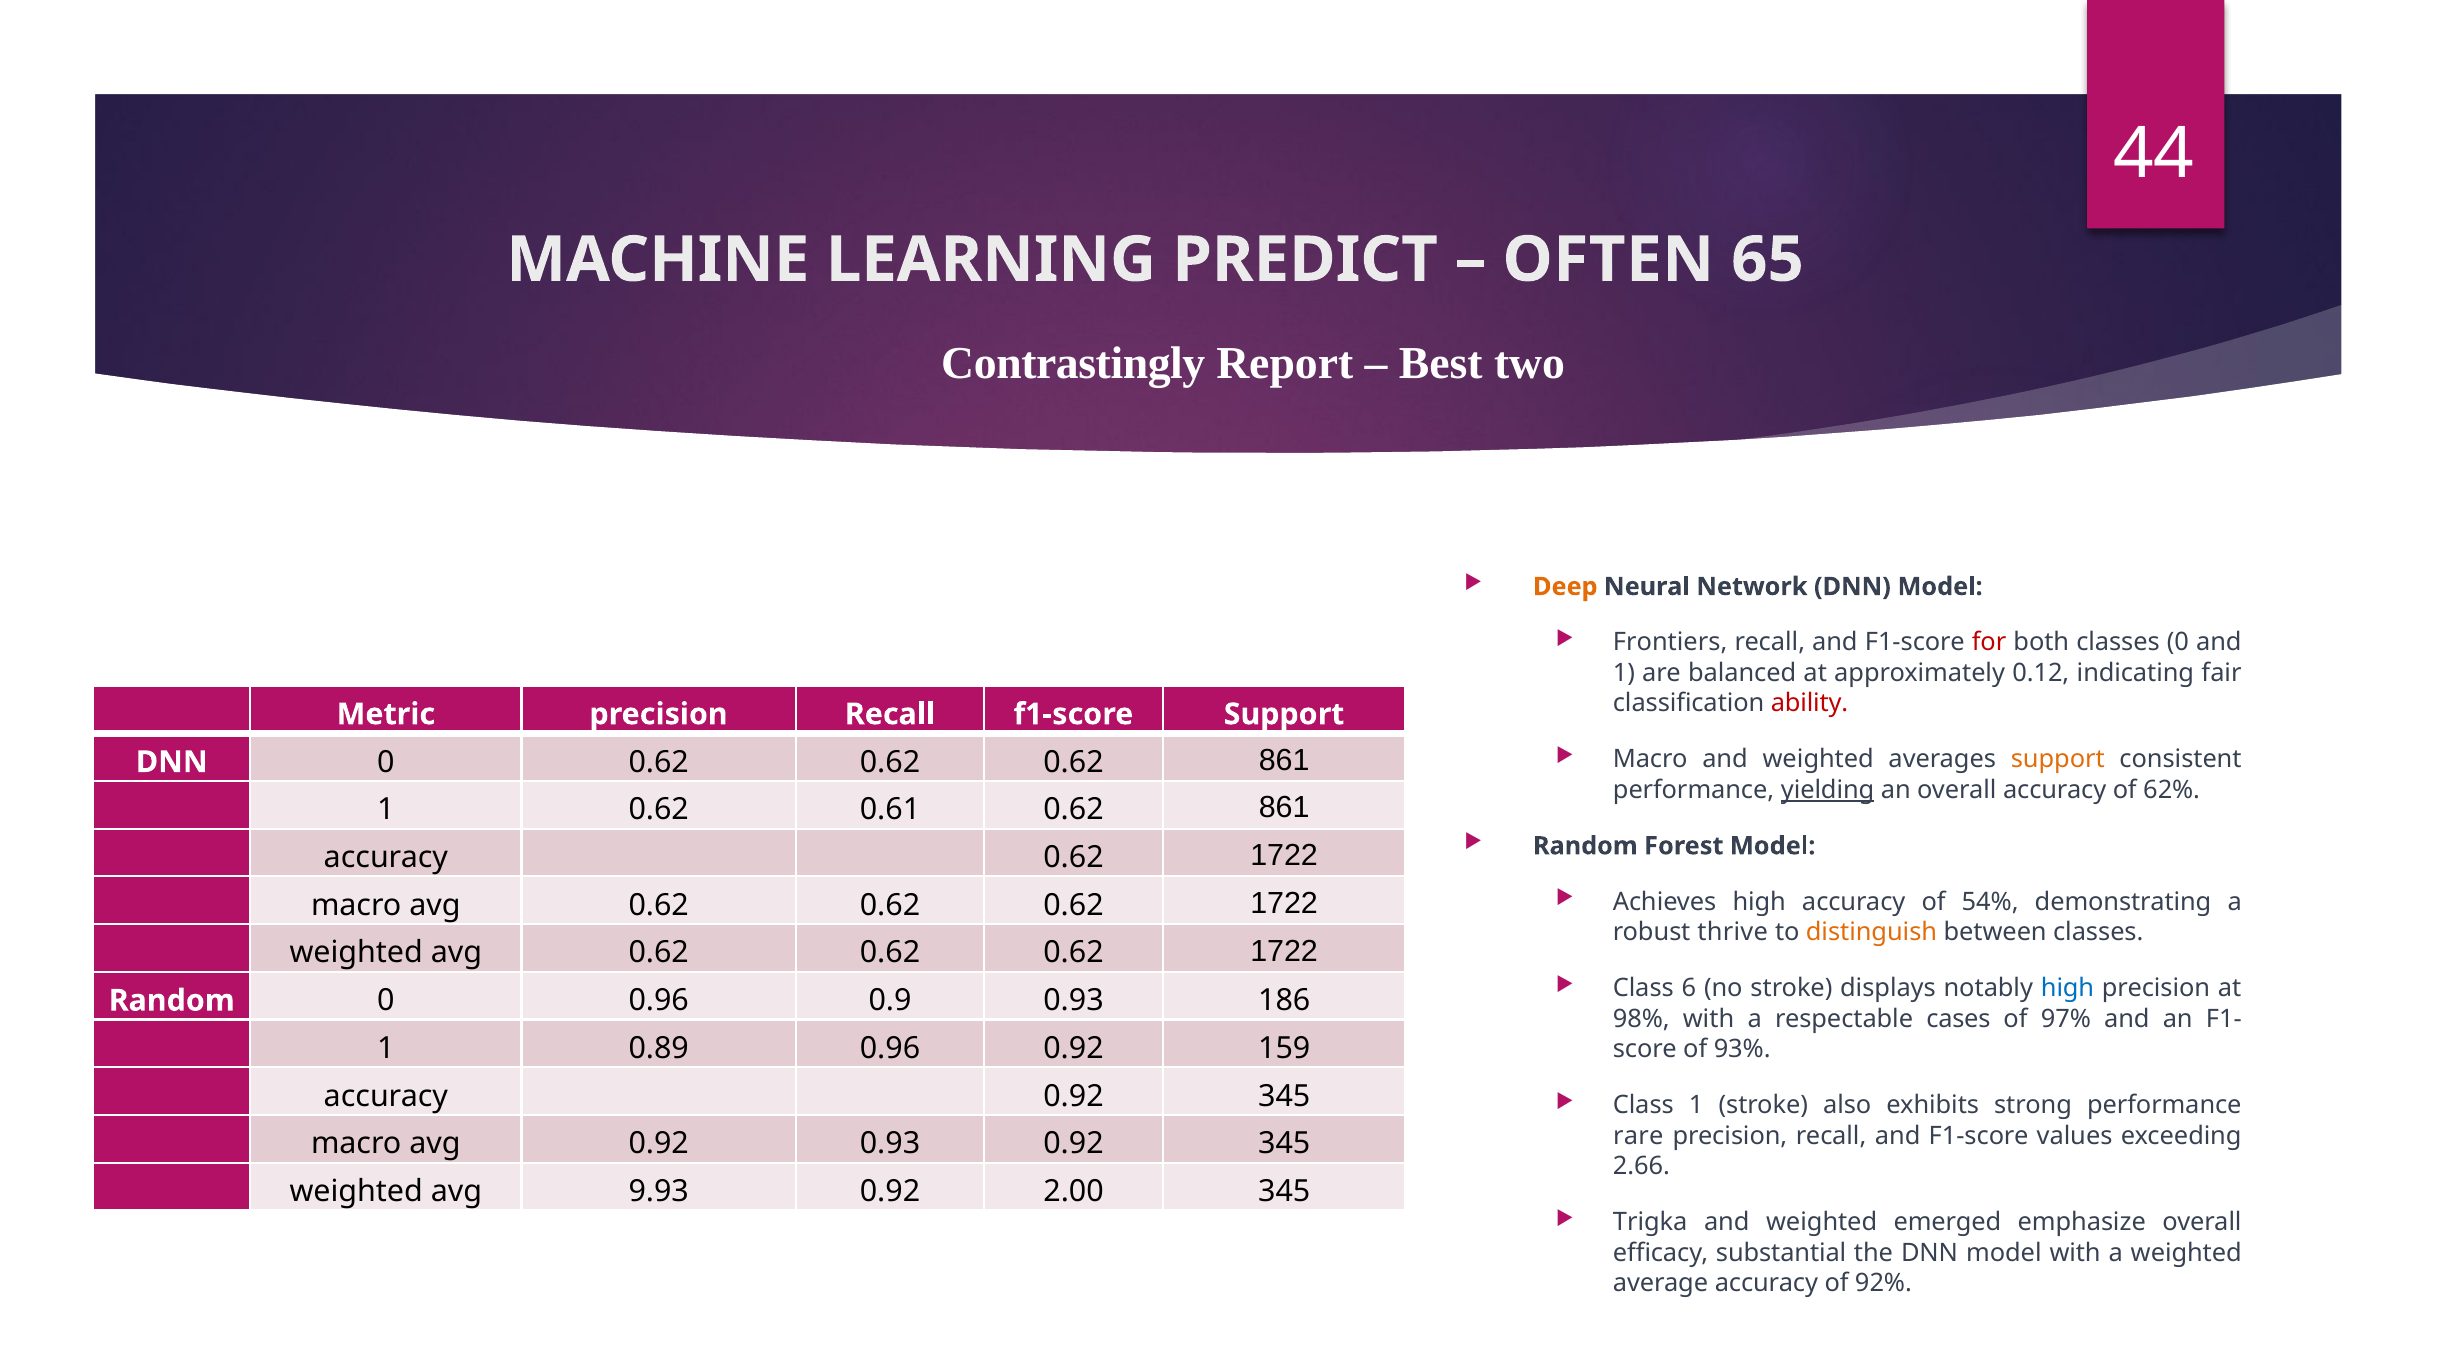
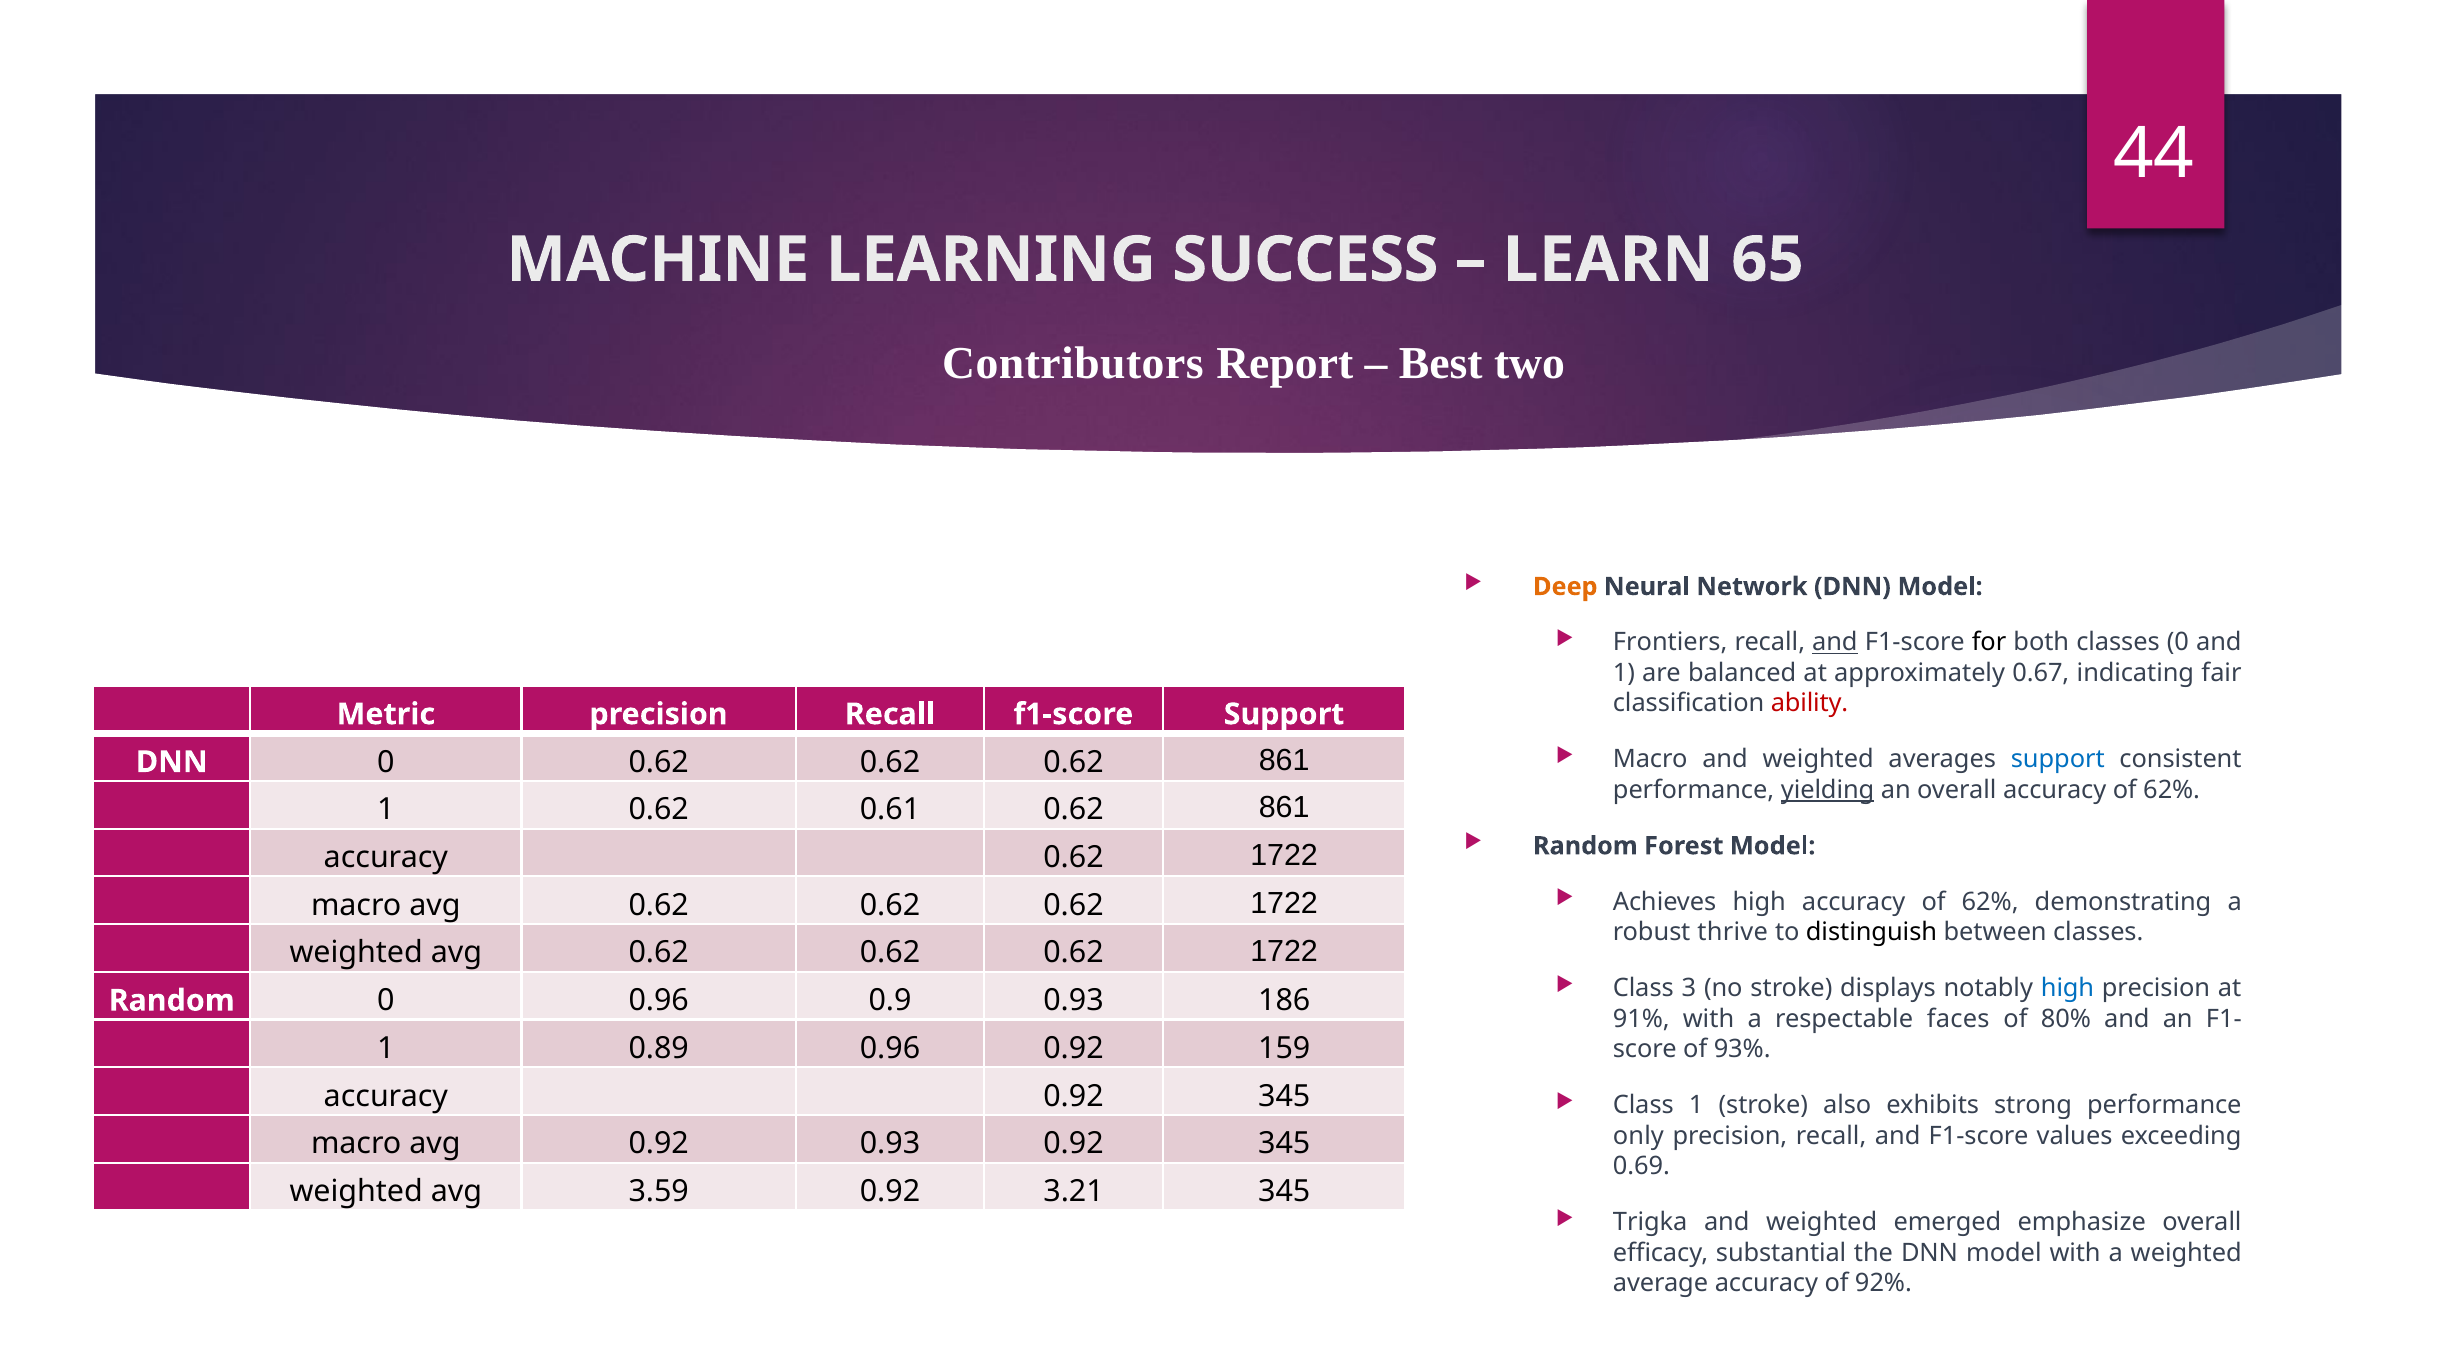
PREDICT: PREDICT -> SUCCESS (1305, 260)
OFTEN: OFTEN -> LEARN (1608, 260)
Contrastingly: Contrastingly -> Contributors (1073, 363)
and underline: none -> present (1835, 643)
for colour: red -> black (1989, 643)
0.12: 0.12 -> 0.67 (2041, 673)
support colour: orange -> blue (2058, 760)
high accuracy of 54%: 54% -> 62% (1990, 902)
distinguish colour: orange -> black (1871, 933)
6: 6 -> 3 (1689, 989)
98%: 98% -> 91% (1641, 1019)
cases: cases -> faces (1958, 1019)
97%: 97% -> 80% (2066, 1019)
rare: rare -> only (1638, 1136)
2.66: 2.66 -> 0.69 (1641, 1167)
9.93: 9.93 -> 3.59 (659, 1192)
2.00: 2.00 -> 3.21 (1074, 1192)
